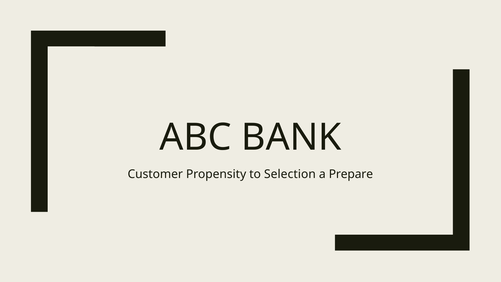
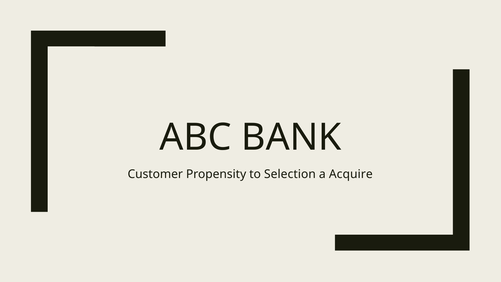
Prepare: Prepare -> Acquire (351, 174)
